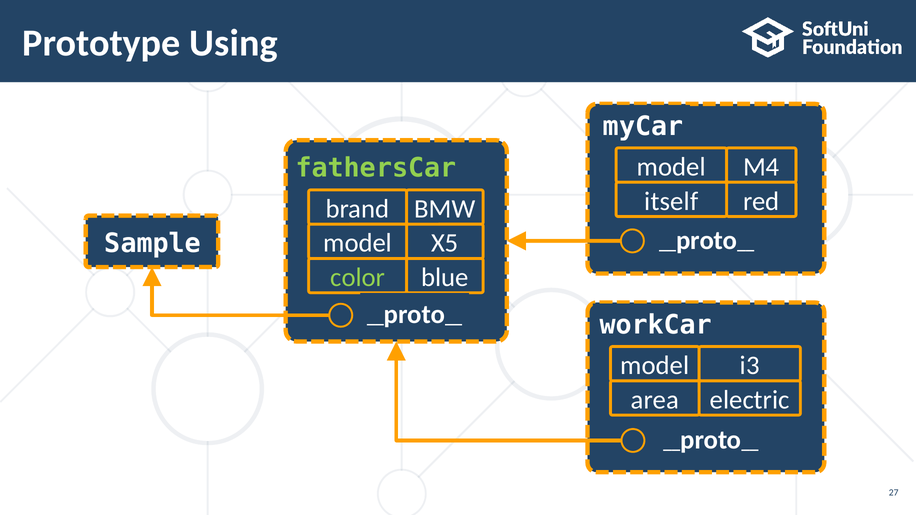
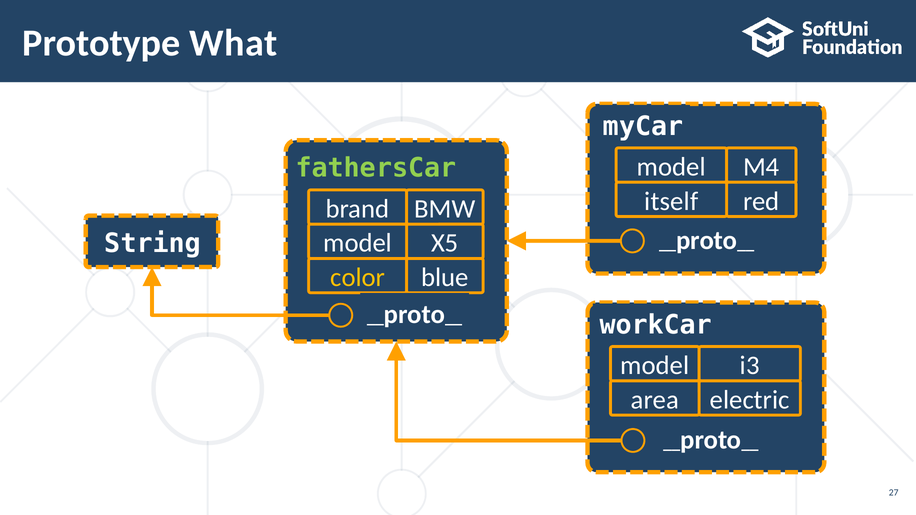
Using: Using -> What (233, 43)
Sample: Sample -> String (153, 244)
color colour: light green -> yellow (358, 278)
